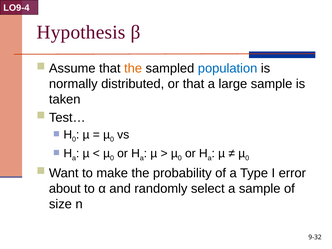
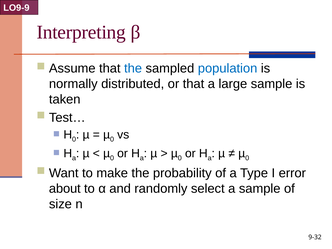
LO9-4: LO9-4 -> LO9-9 (16, 8)
Hypothesis: Hypothesis -> Interpreting (81, 32)
the colour: orange -> blue (133, 68)
